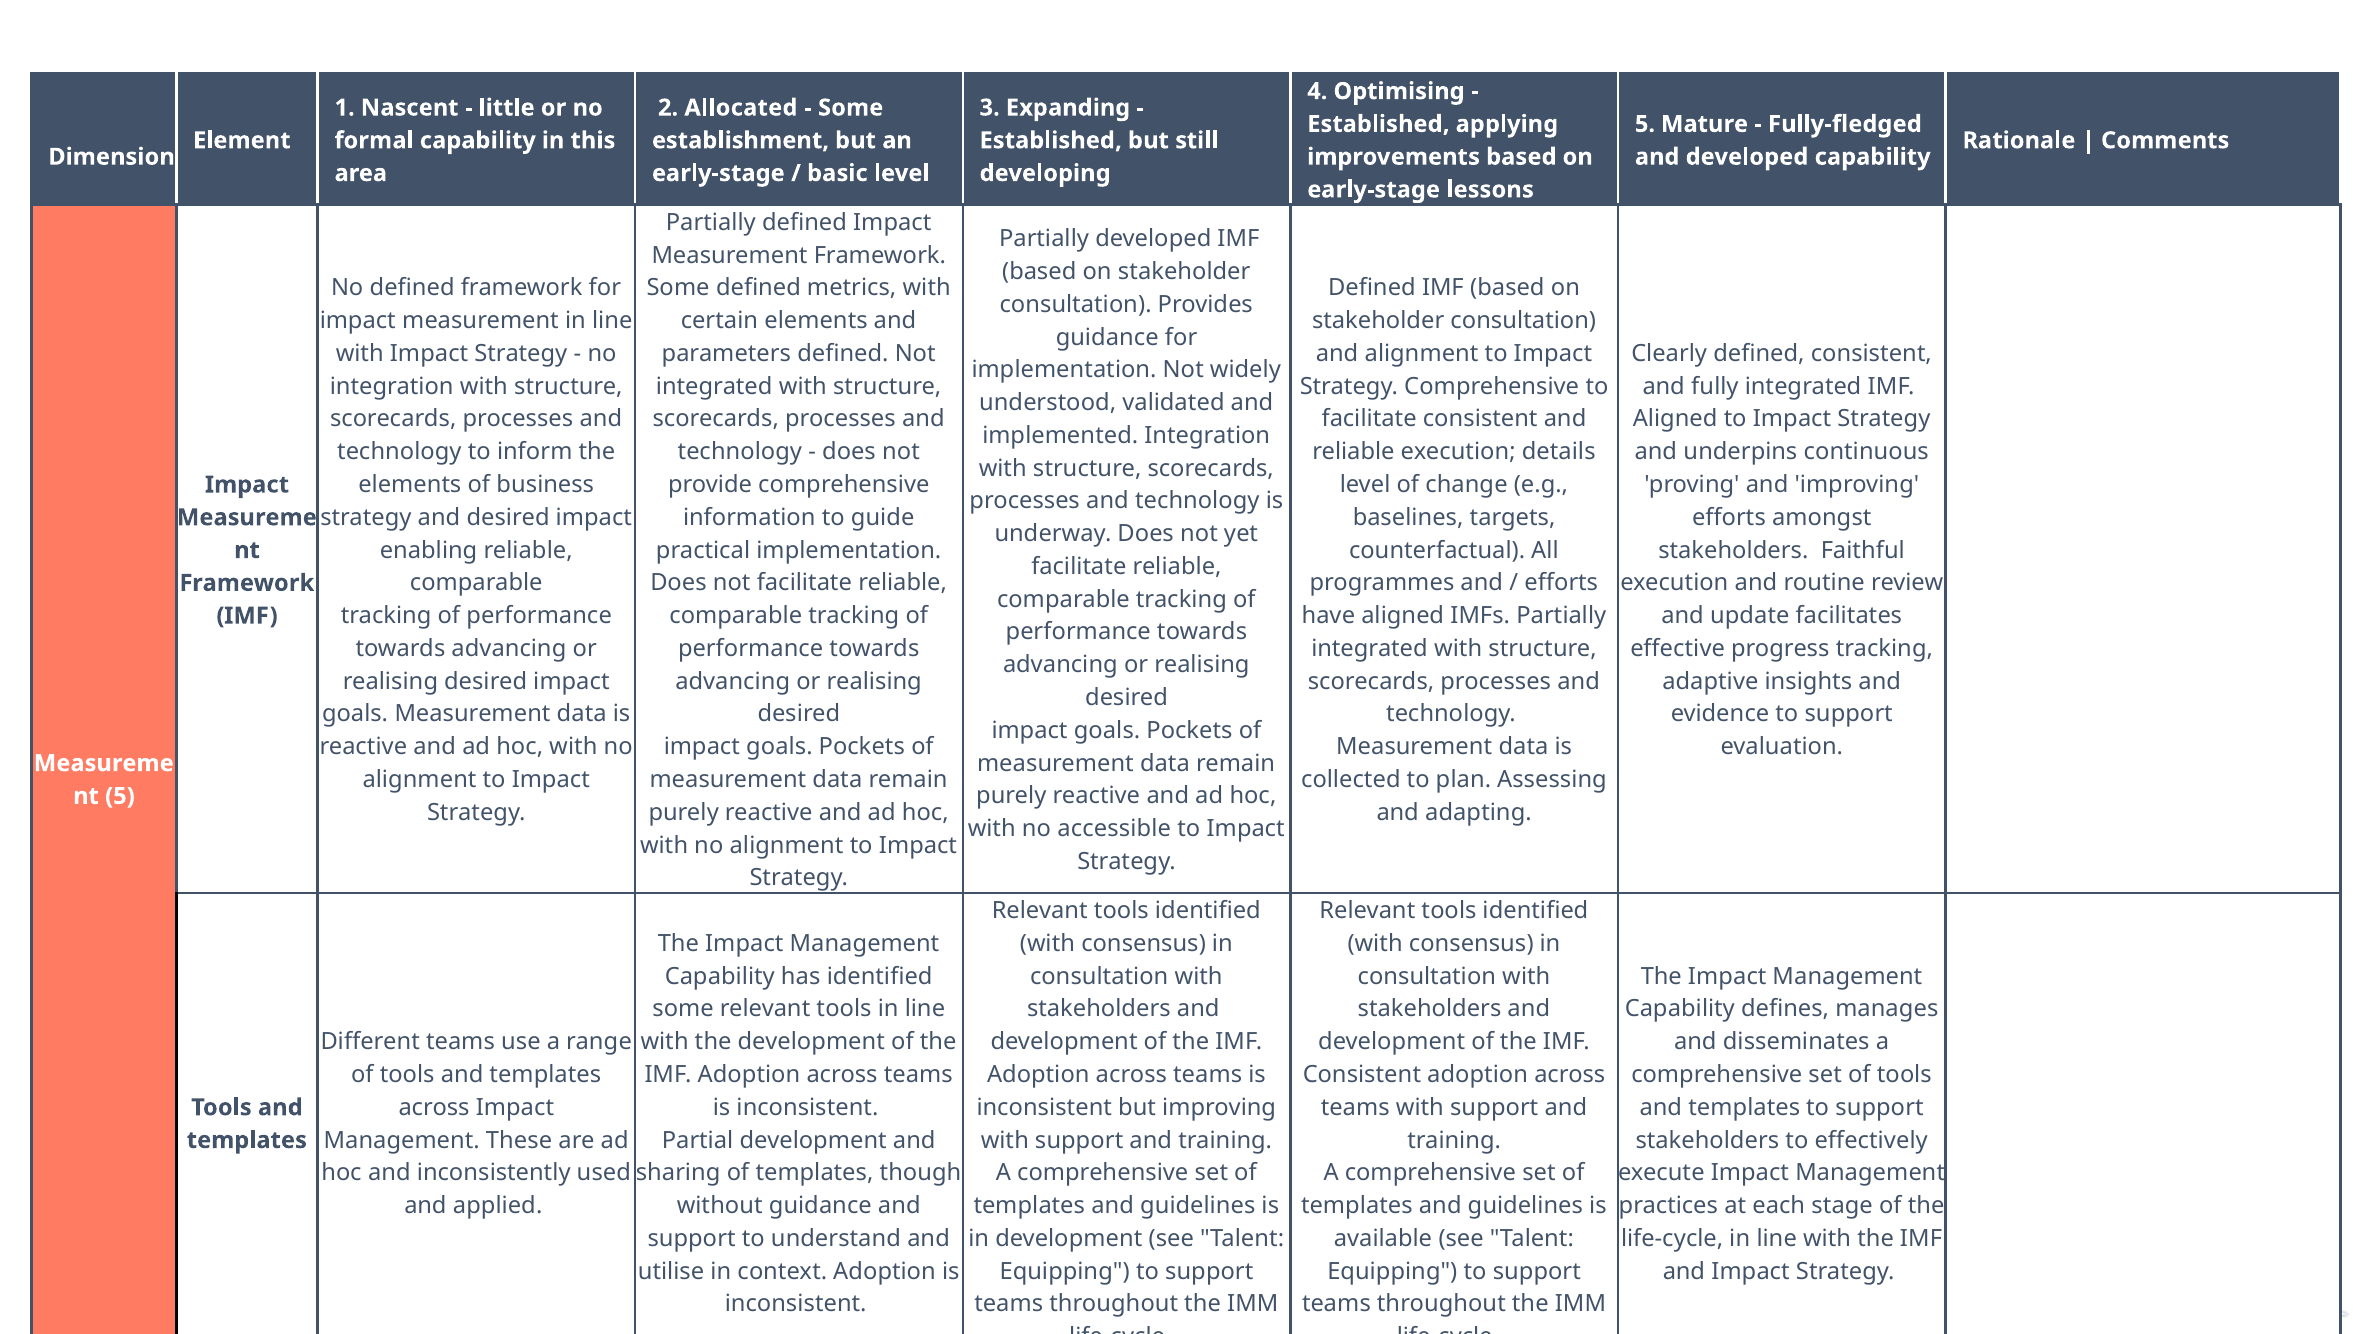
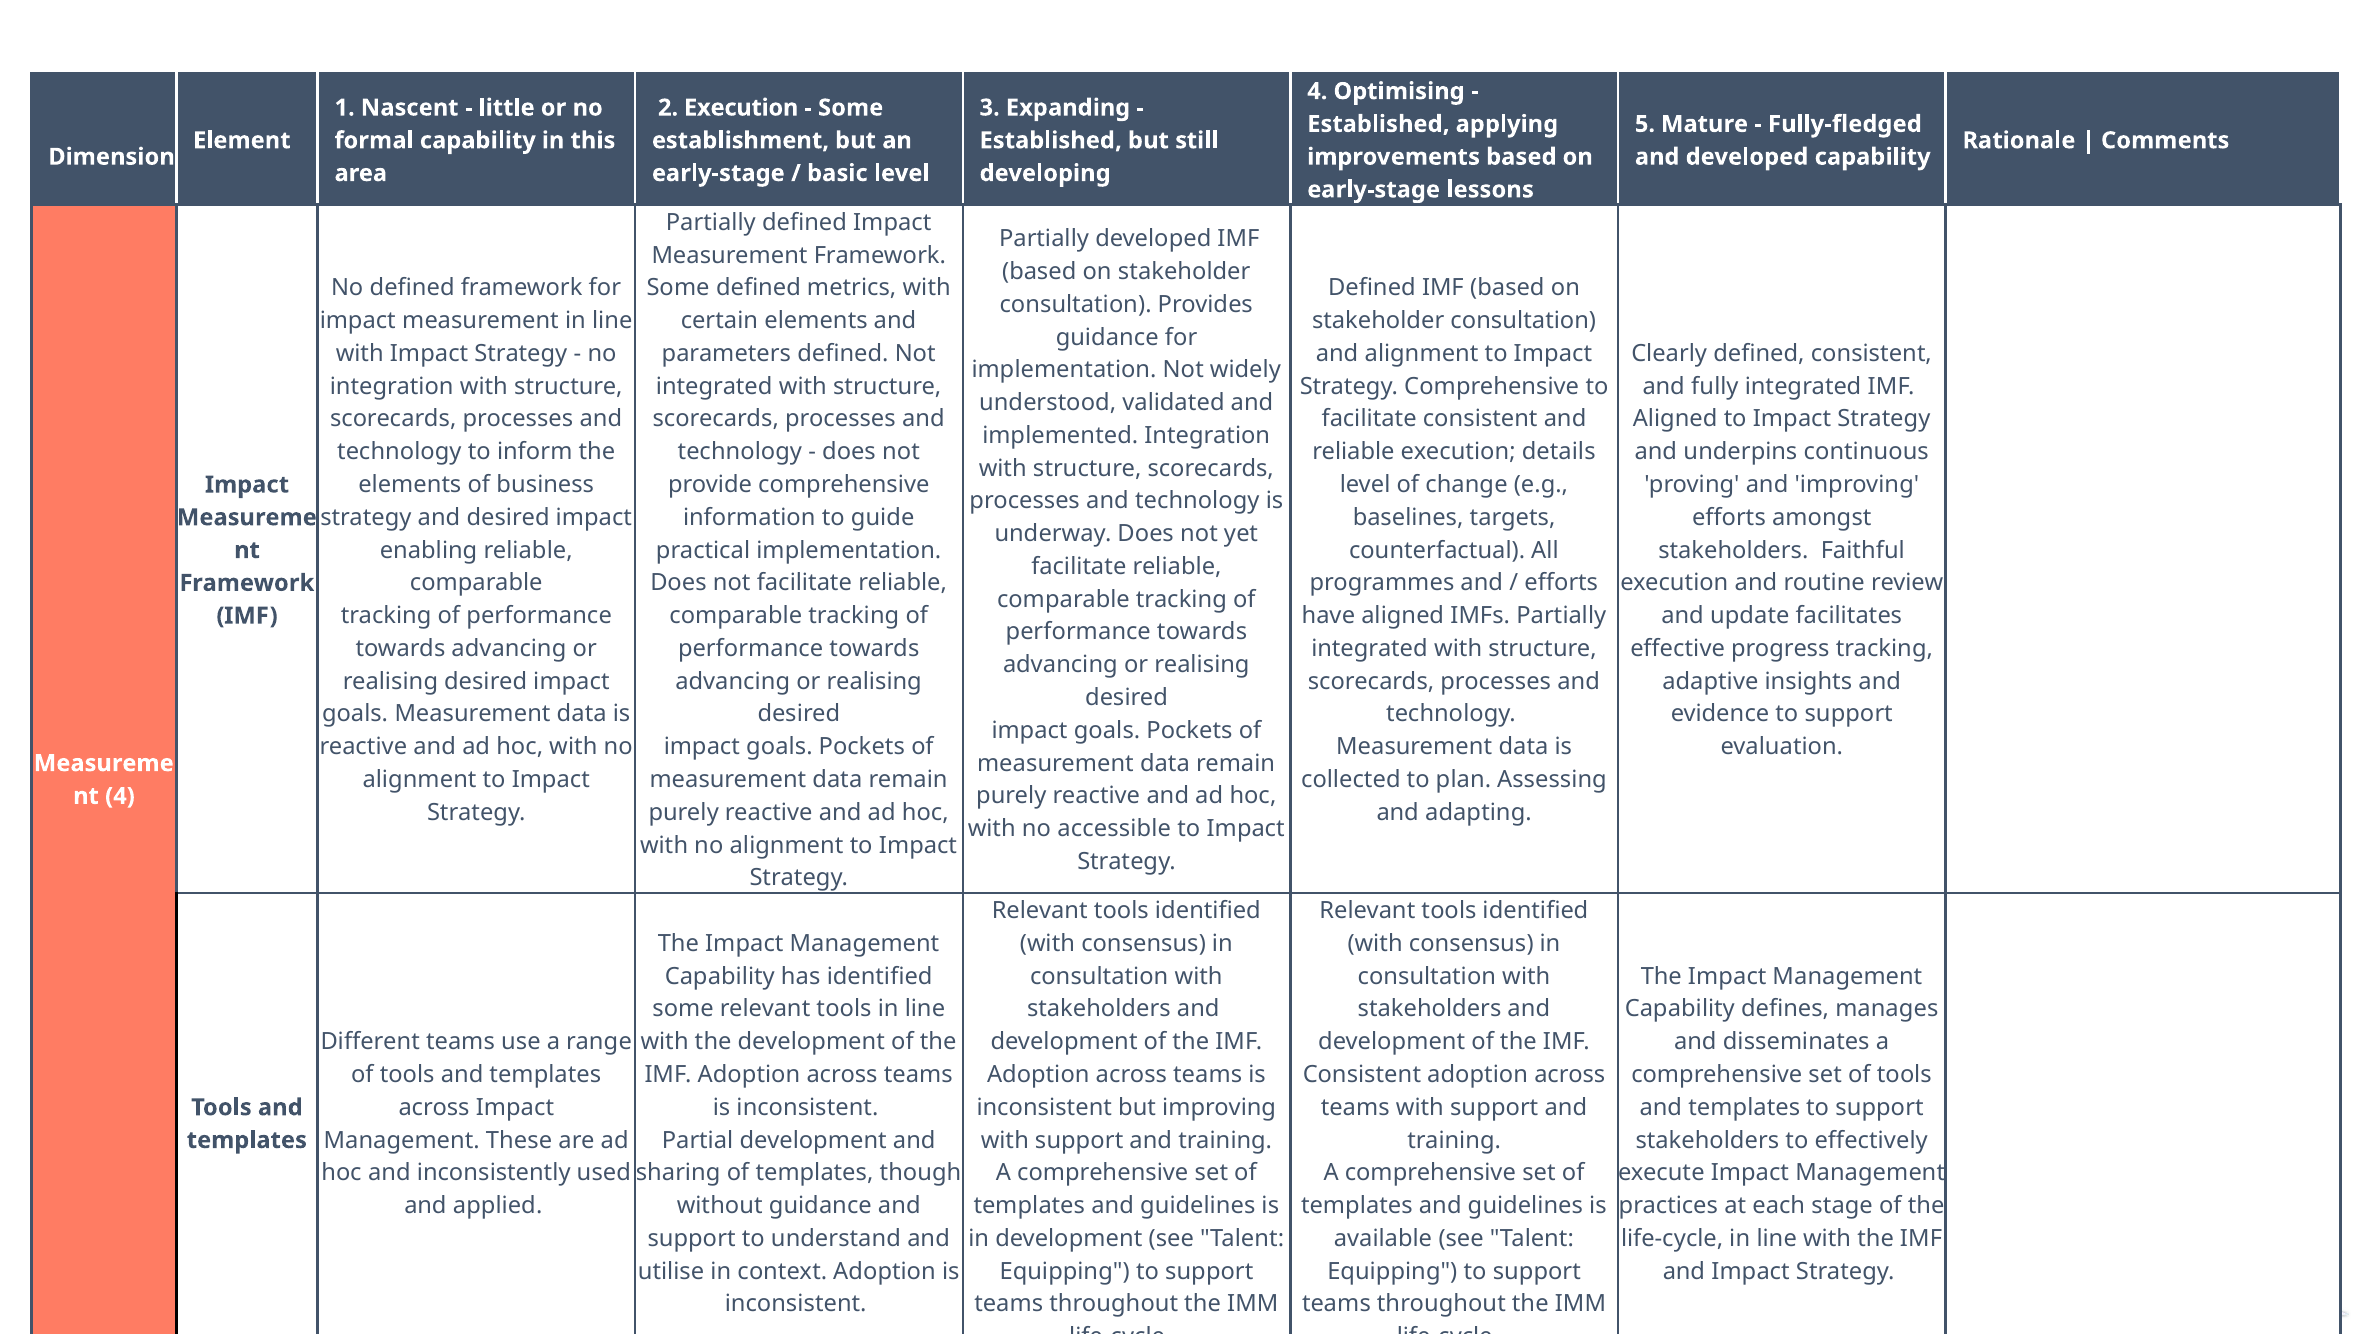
2 Allocated: Allocated -> Execution (741, 108)
5: 5 -> 4 (120, 796)
